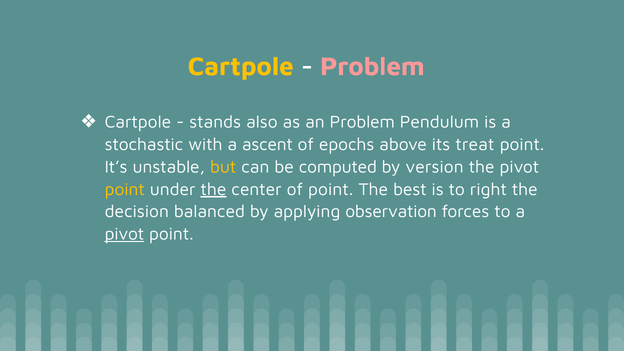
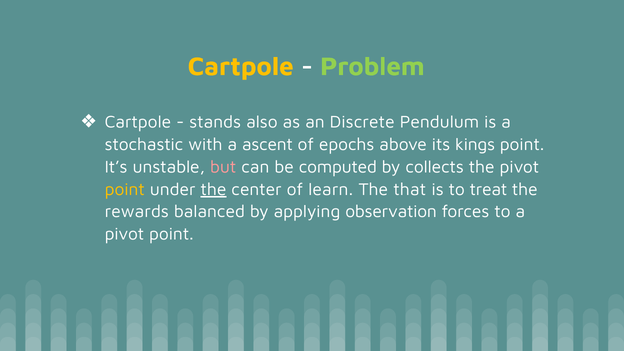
Problem colour: pink -> light green (372, 66)
an Problem: Problem -> Discrete (362, 122)
treat: treat -> kings (475, 144)
but colour: yellow -> pink (223, 167)
version: version -> collects (435, 167)
of point: point -> learn (331, 189)
best: best -> that (410, 189)
right: right -> treat (488, 189)
decision: decision -> rewards (137, 212)
pivot underline: present -> none (124, 234)
